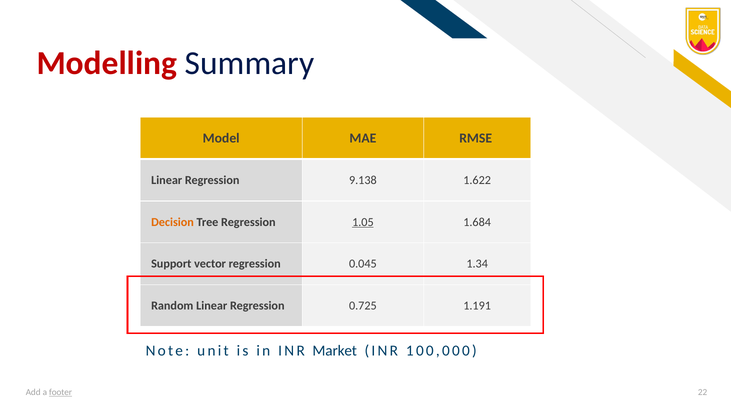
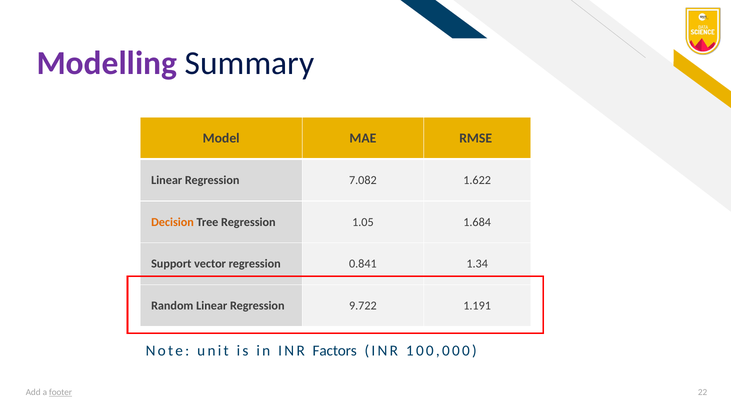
Modelling colour: red -> purple (107, 63)
9.138: 9.138 -> 7.082 (363, 180)
1.05 underline: present -> none (363, 222)
0.045: 0.045 -> 0.841 (363, 264)
0.725: 0.725 -> 9.722 (363, 306)
Market: Market -> Factors (335, 351)
